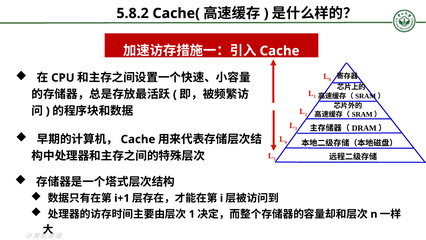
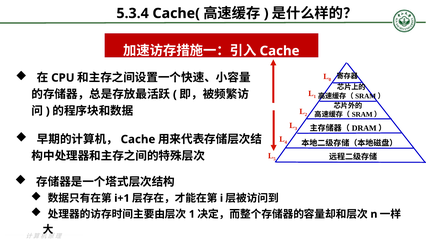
5.8.2: 5.8.2 -> 5.3.4 (133, 13)
